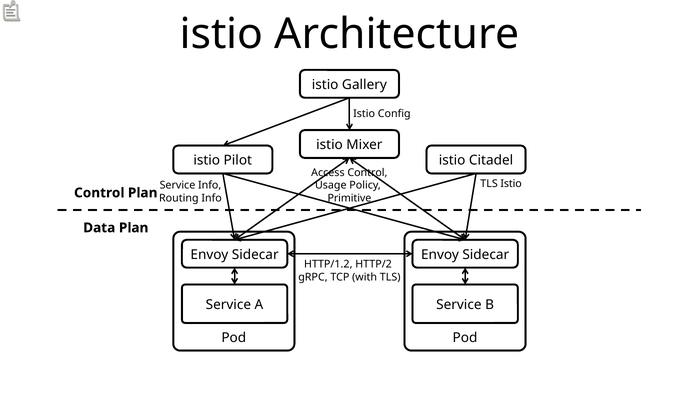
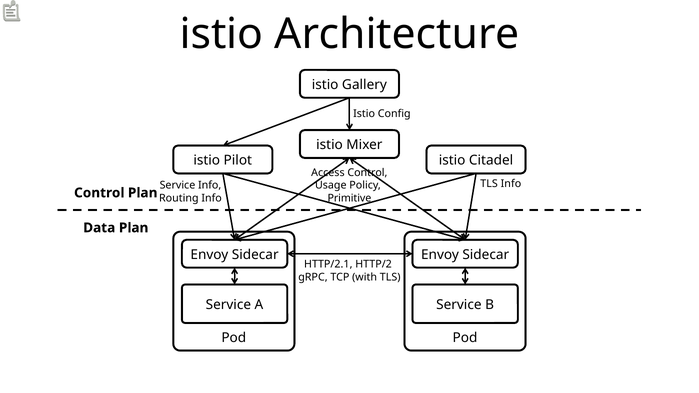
Istio: Istio -> Info (511, 184)
HTTP/1.2: HTTP/1.2 -> HTTP/2.1 (328, 265)
